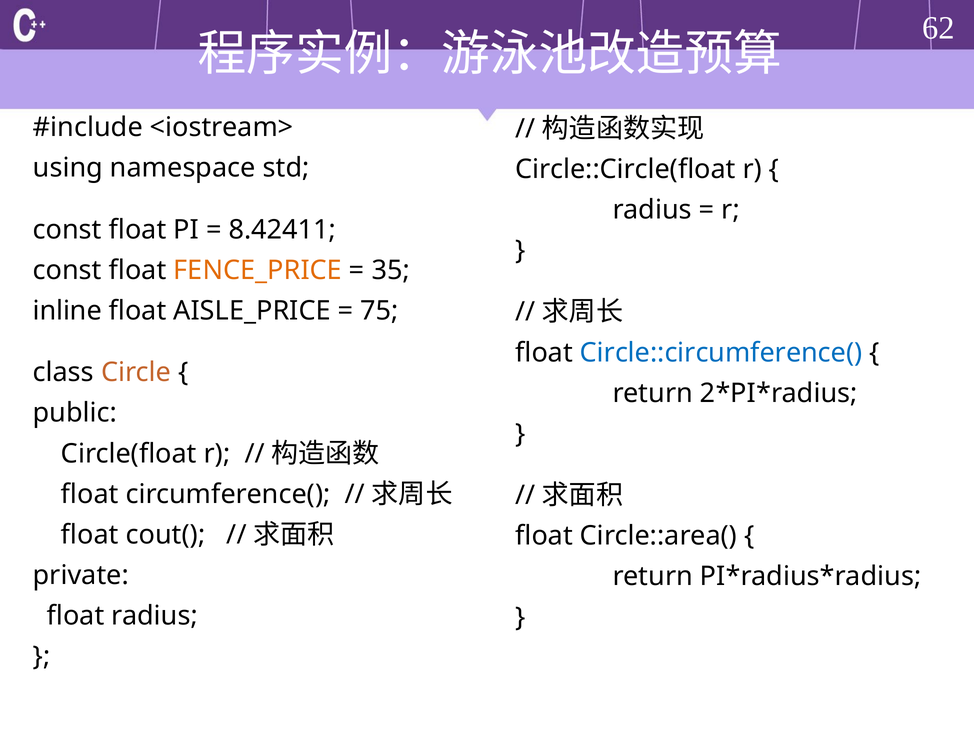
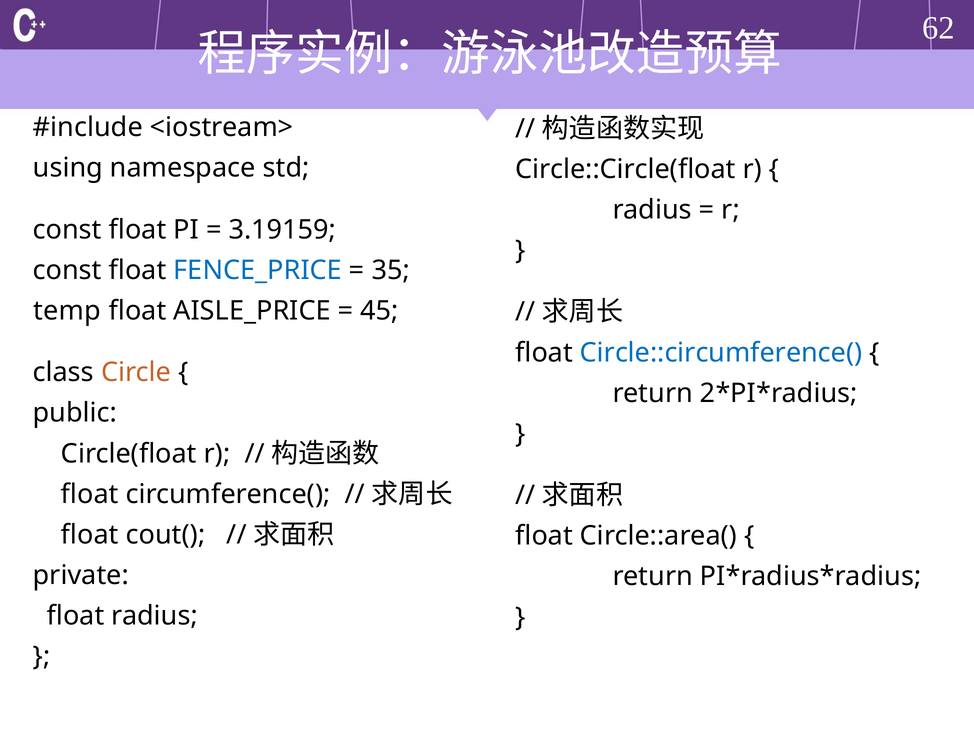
8.42411: 8.42411 -> 3.19159 (282, 230)
FENCE_PRICE colour: orange -> blue (258, 270)
inline: inline -> temp (67, 311)
75: 75 -> 45 (379, 311)
